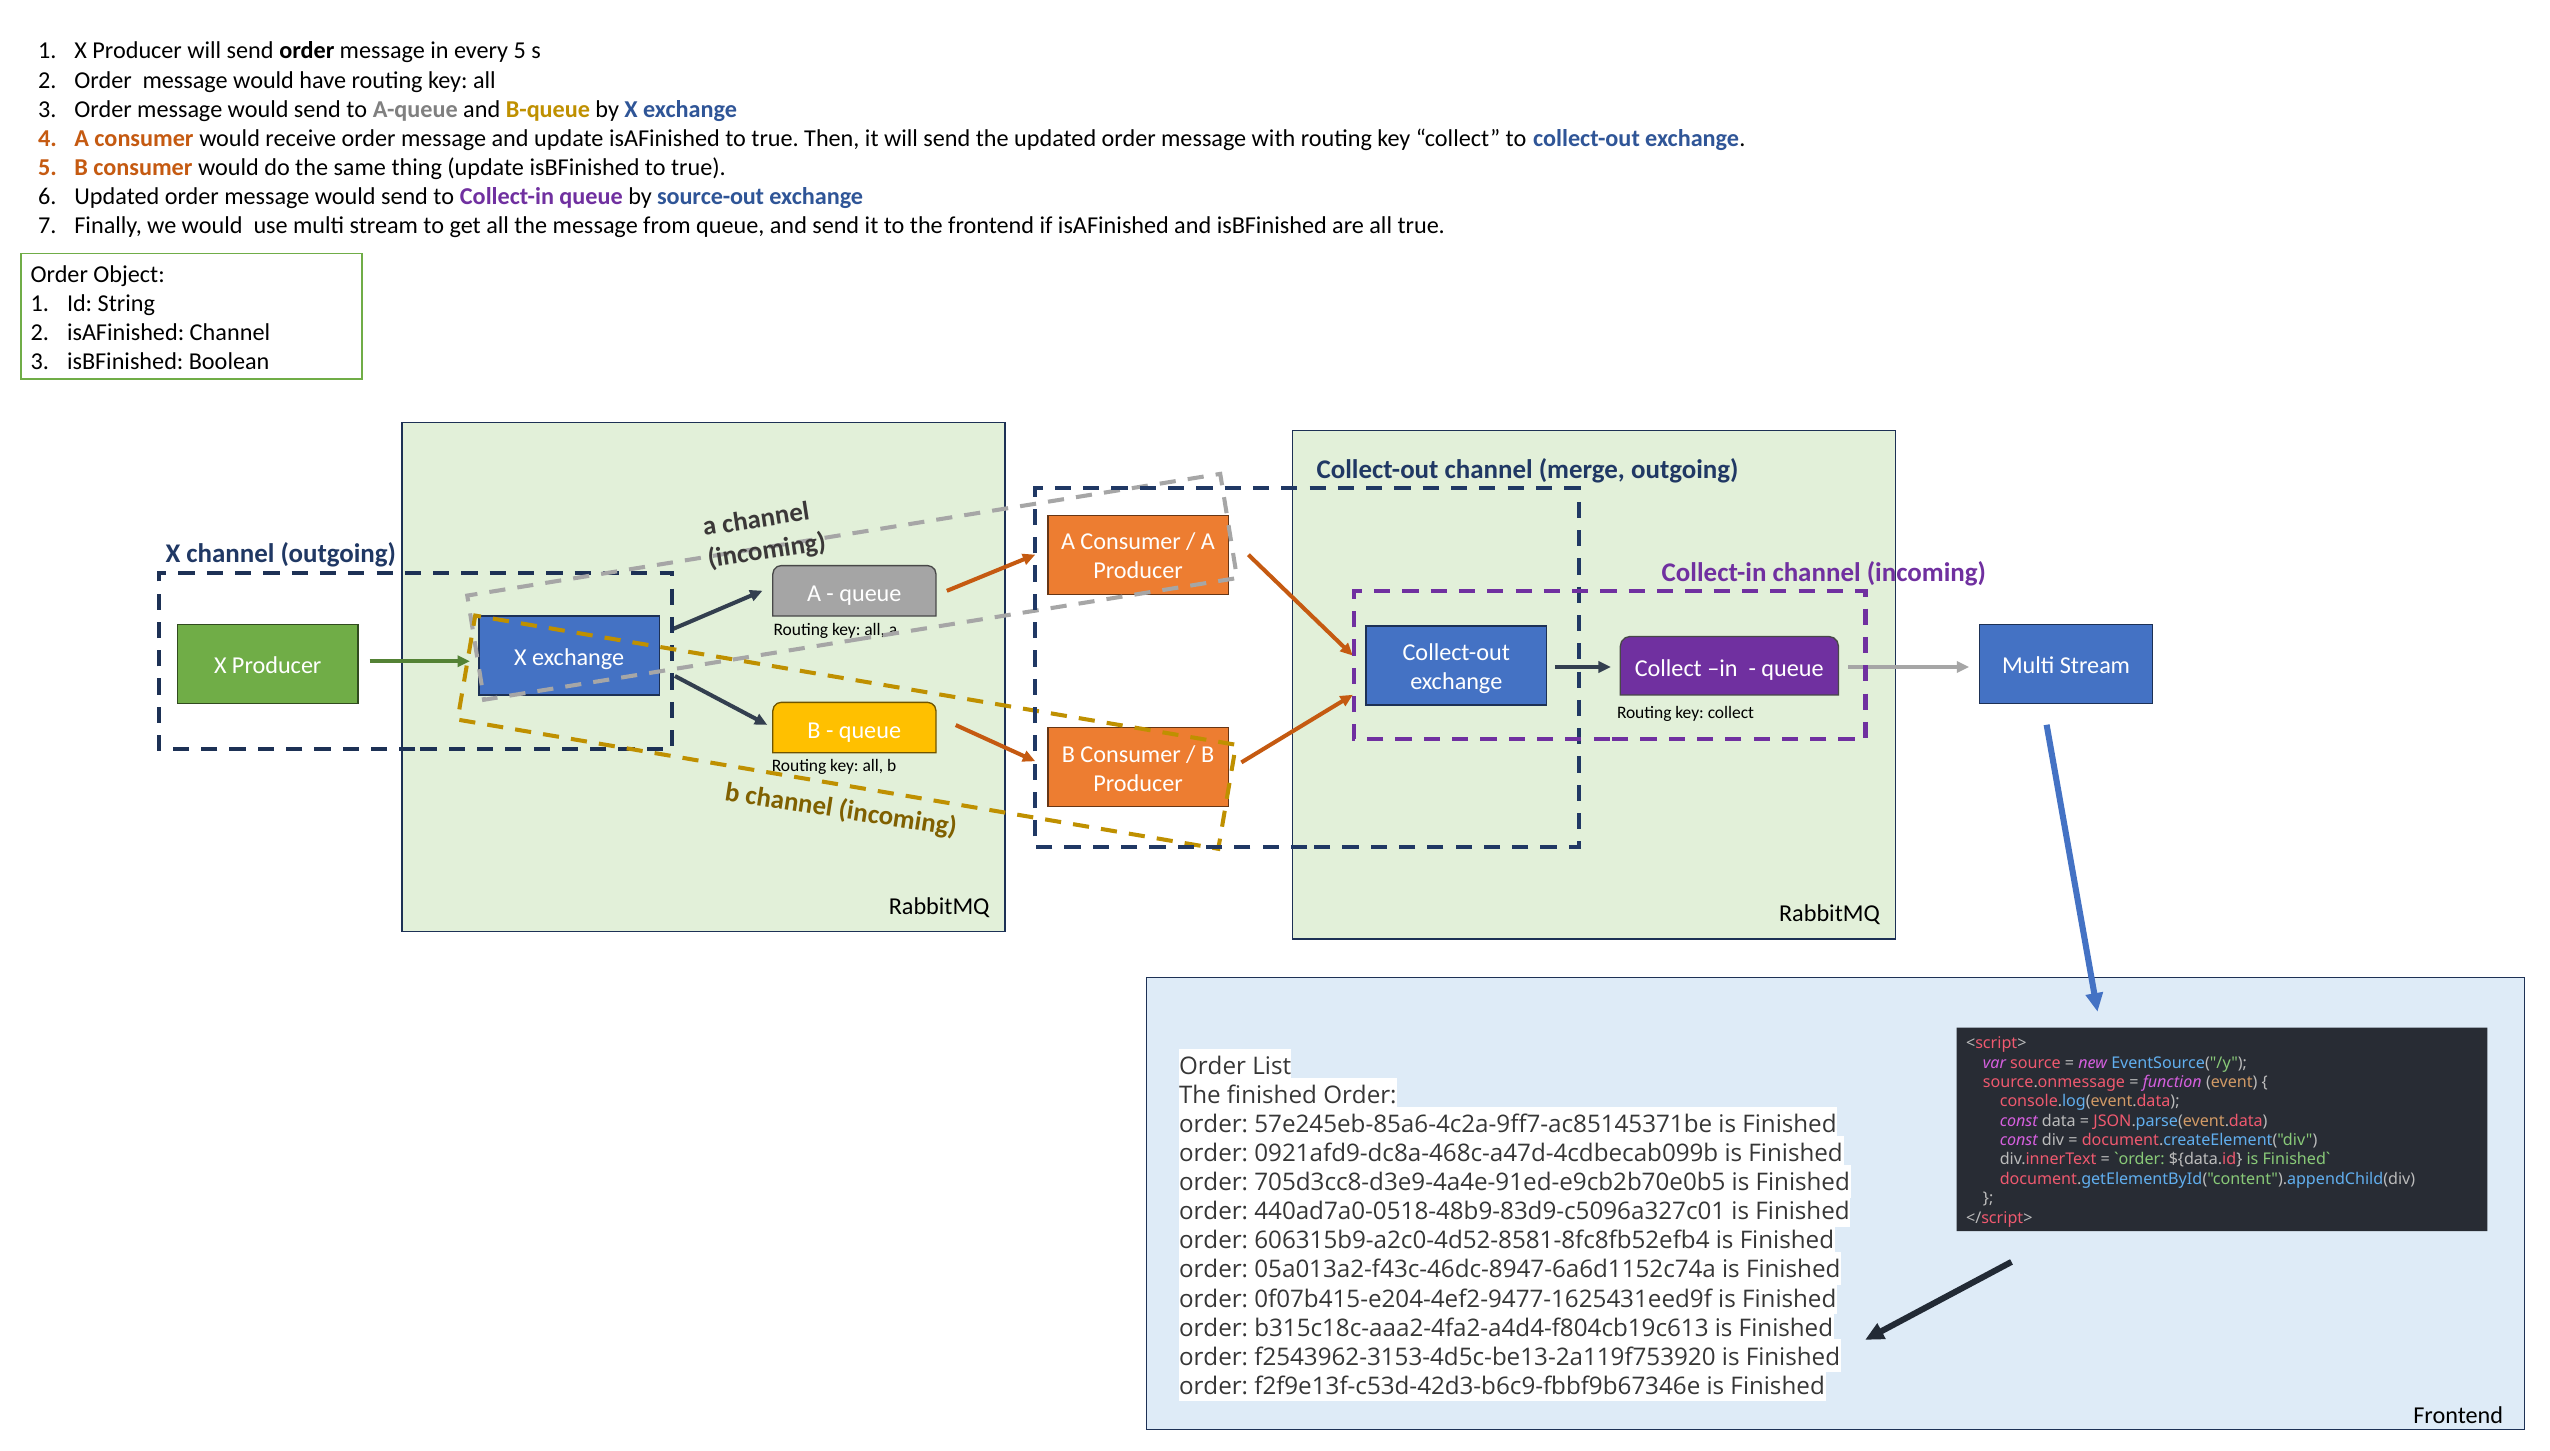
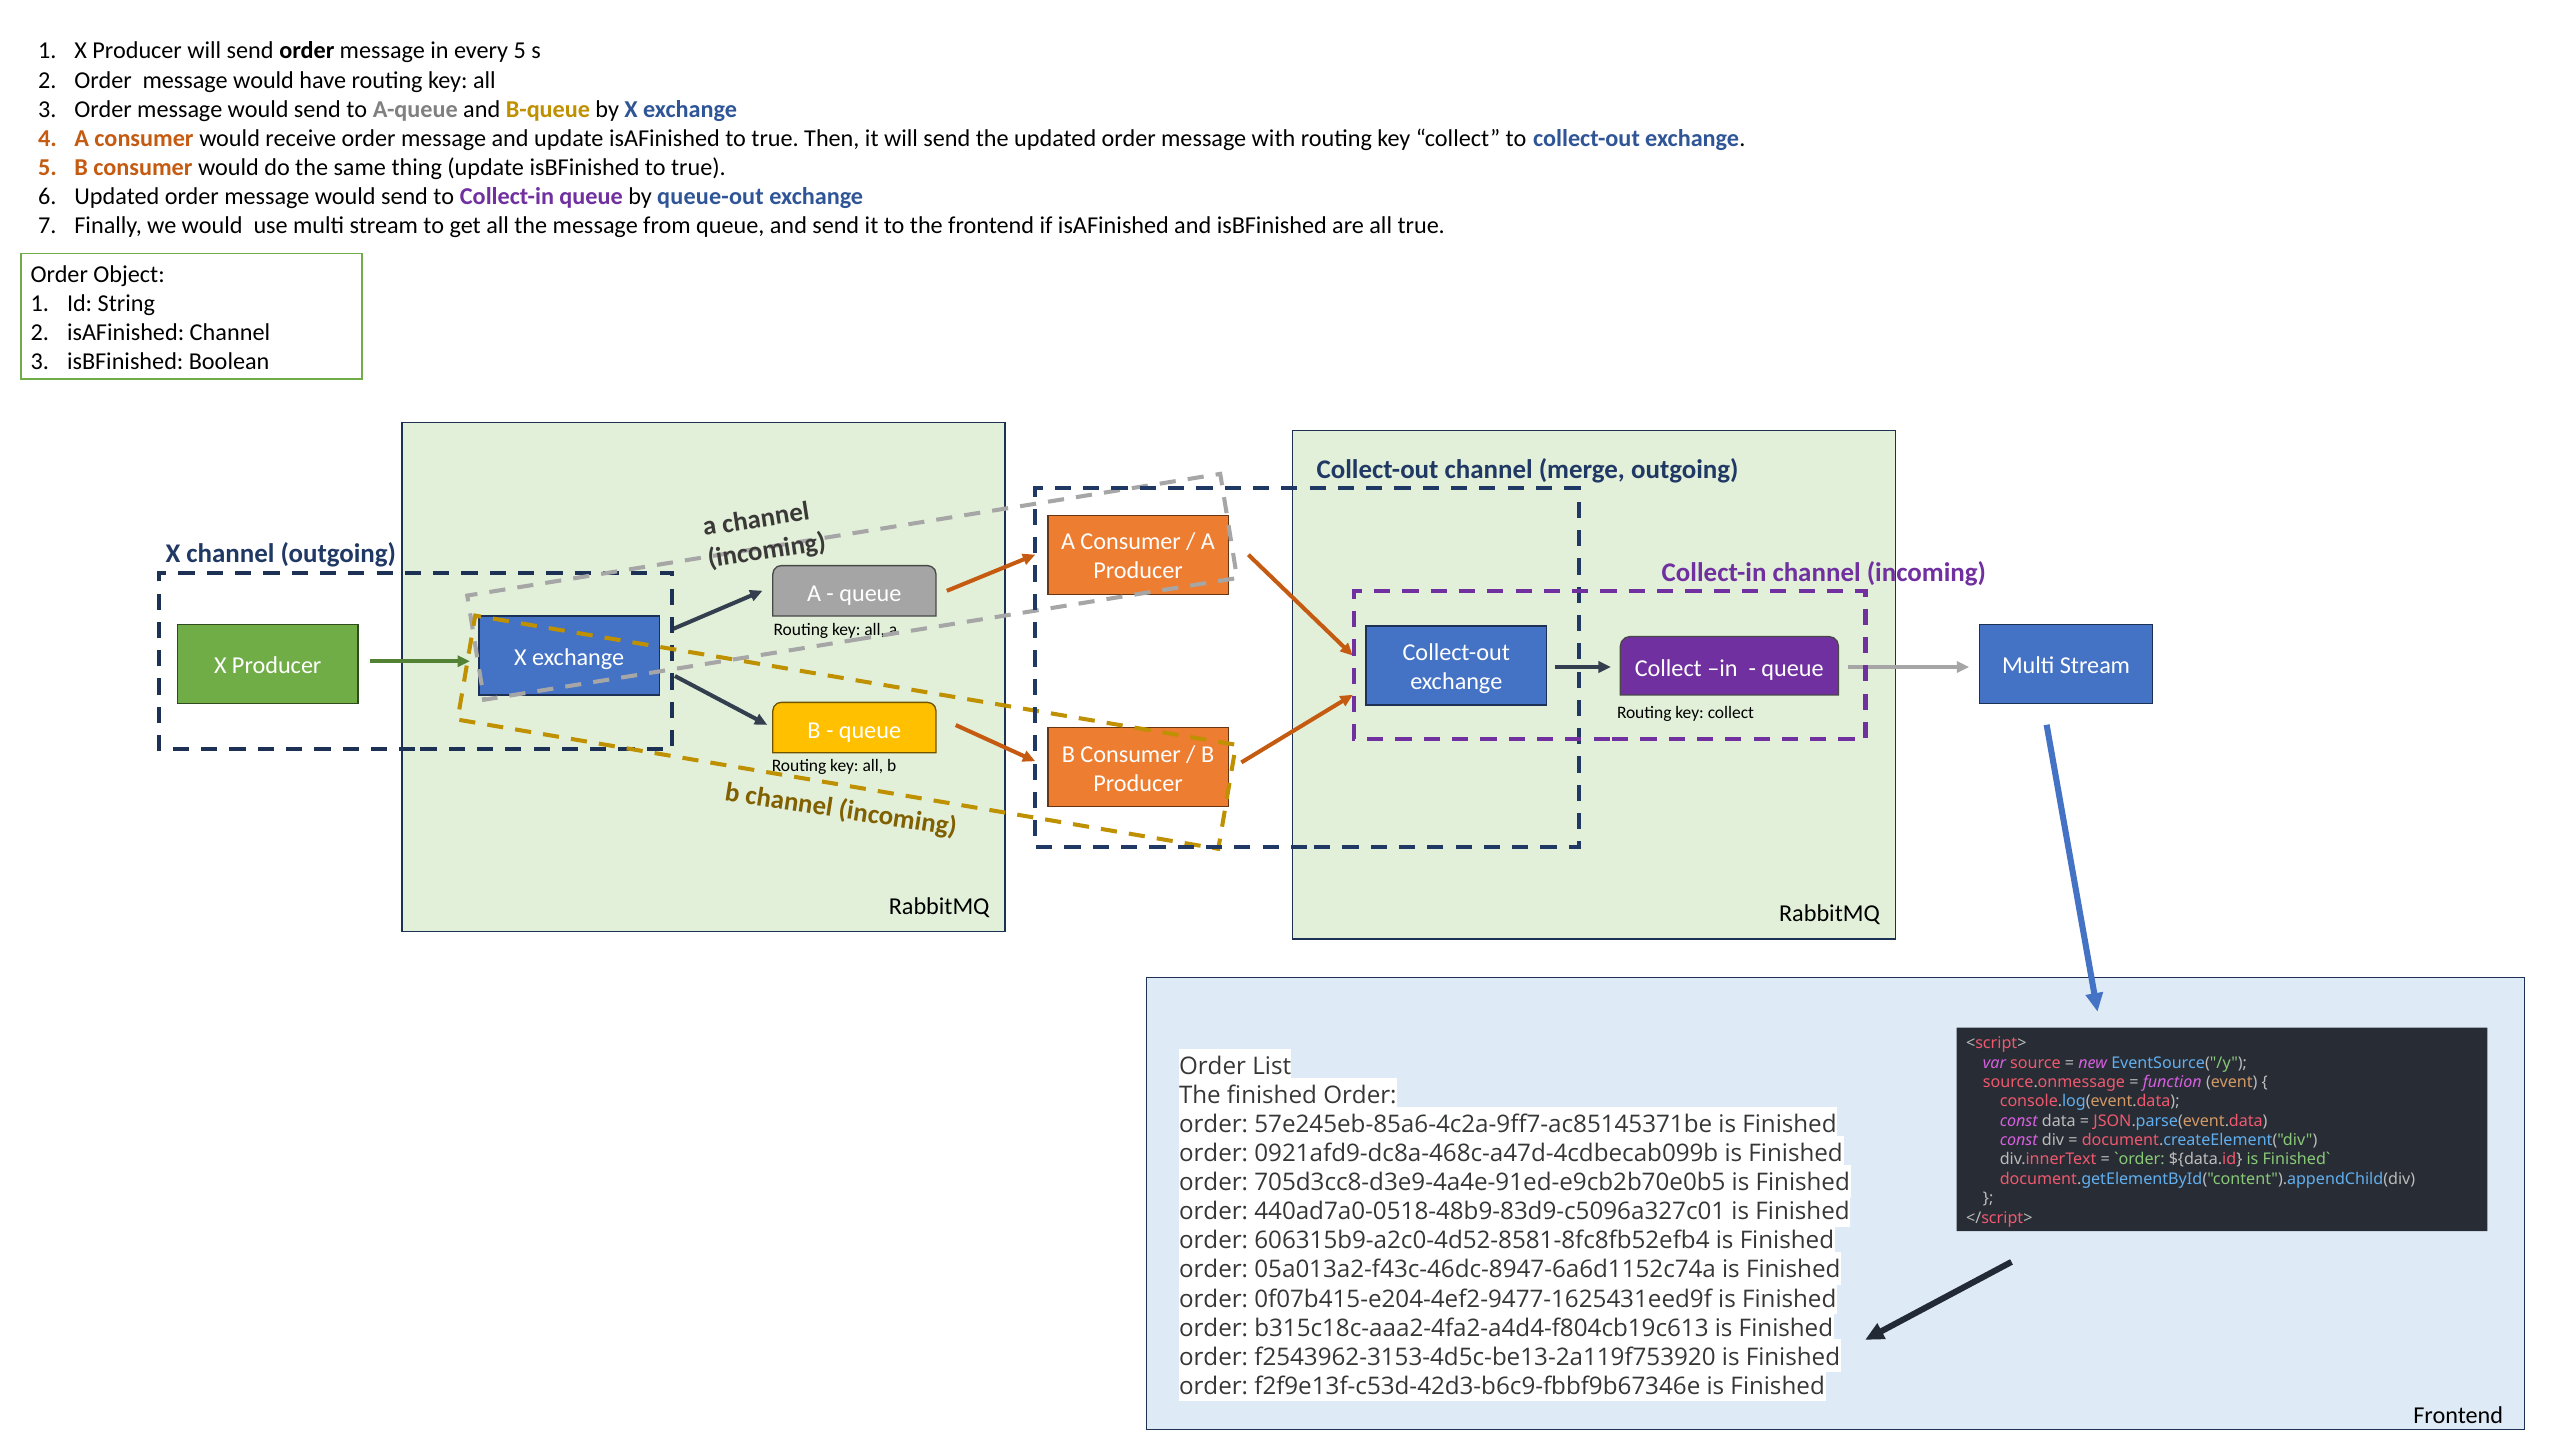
source-out: source-out -> queue-out (711, 196)
